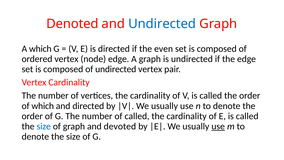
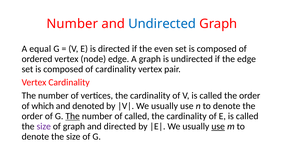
Denoted: Denoted -> Number (72, 24)
A which: which -> equal (40, 49)
of undirected: undirected -> cardinality (116, 69)
and directed: directed -> denoted (88, 106)
The underline: none -> present (73, 116)
size colour: blue -> purple (44, 126)
and devoted: devoted -> directed (120, 126)
